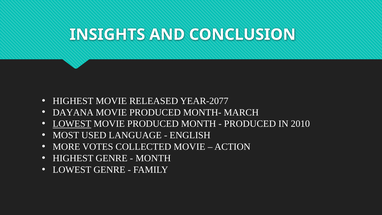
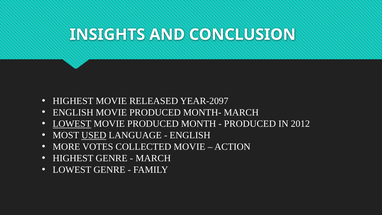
YEAR-2077: YEAR-2077 -> YEAR-2097 (204, 101)
DAYANA: DAYANA -> ENGLISH (73, 112)
2010: 2010 -> 2012 (300, 124)
USED underline: none -> present (94, 135)
MONTH: MONTH -> MARCH (153, 158)
